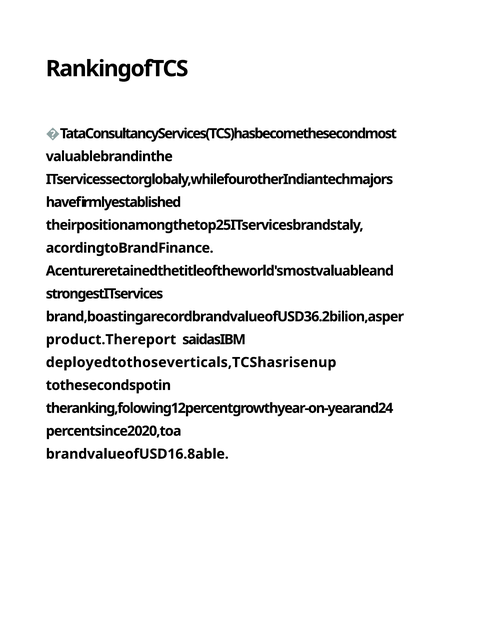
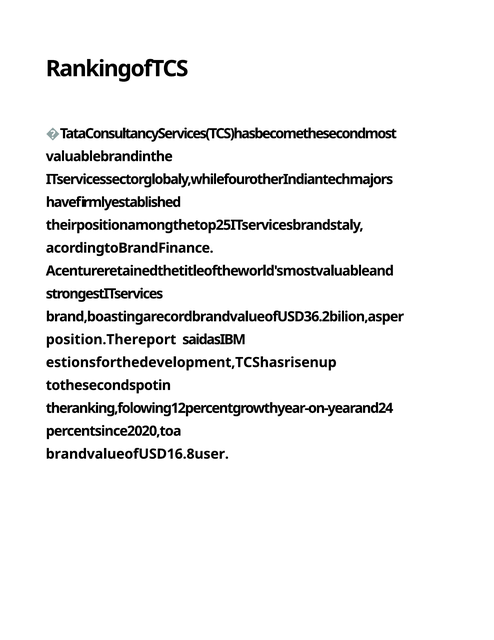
product.Thereport: product.Thereport -> position.Thereport (111, 339)
deployedtothoseverticals,TCShasrisenup: deployedtothoseverticals,TCShasrisenup -> estionsforthedevelopment,TCShasrisenup (191, 362)
brandvalueofUSD16.8able: brandvalueofUSD16.8able -> brandvalueofUSD16.8user (137, 454)
